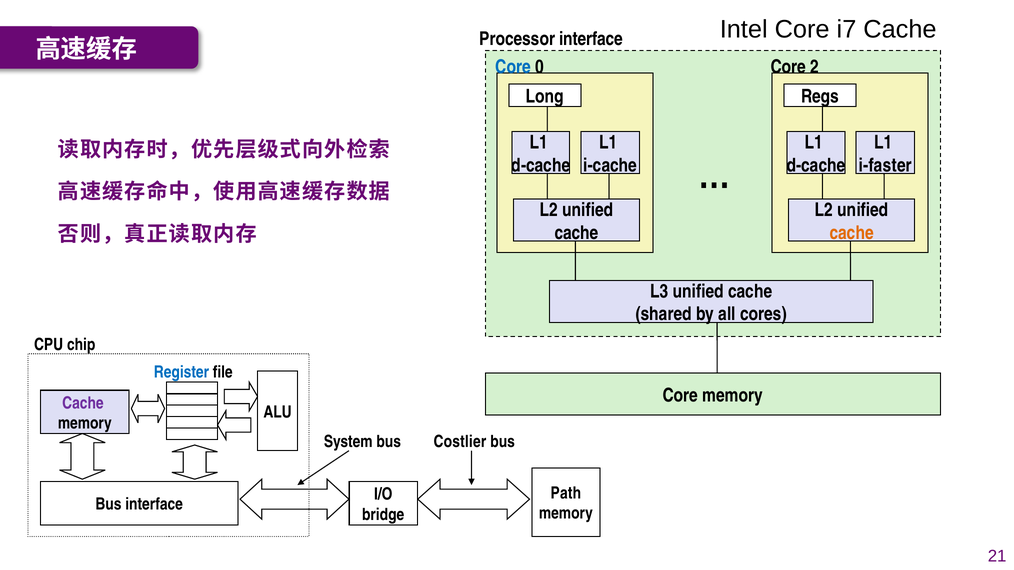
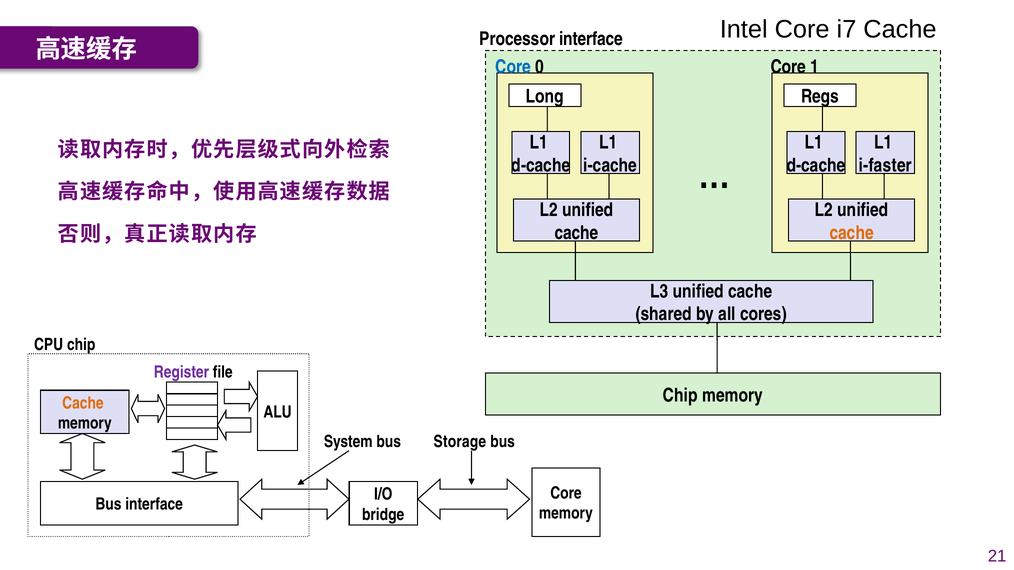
2: 2 -> 1 (815, 67)
Register colour: blue -> purple (181, 372)
Core: Core -> Chip (680, 396)
Cache colour: purple -> orange (83, 403)
Costlier: Costlier -> Storage (460, 442)
Path: Path -> Core (566, 493)
